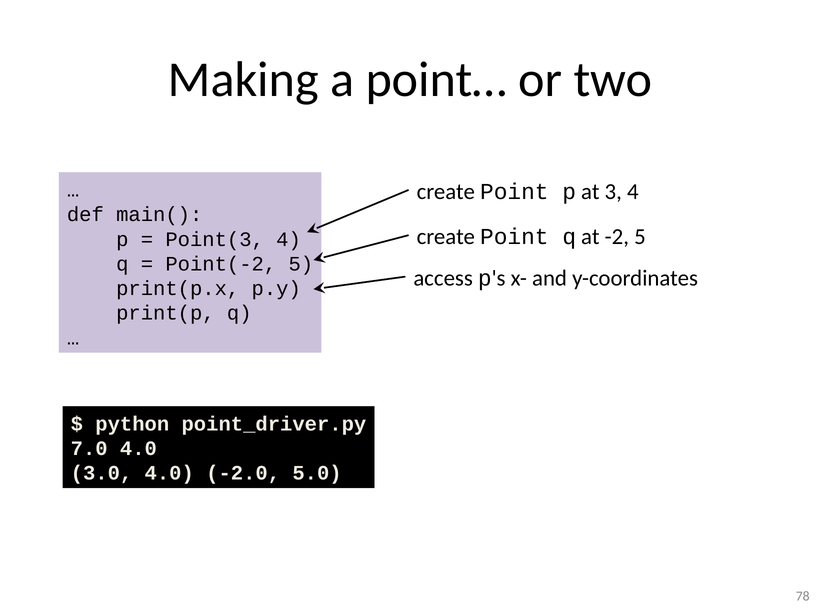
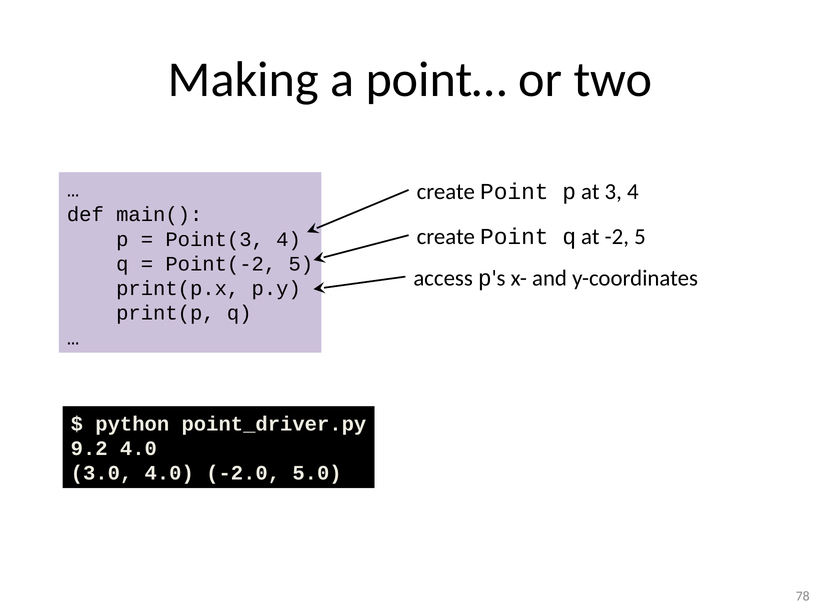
7.0: 7.0 -> 9.2 (89, 448)
